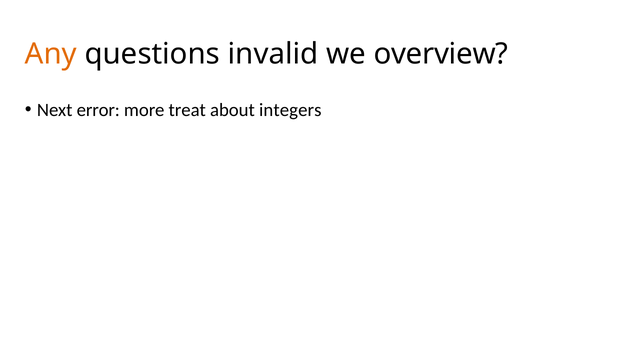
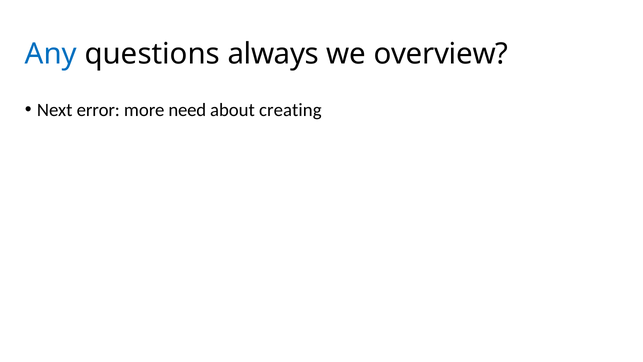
Any colour: orange -> blue (51, 54)
invalid: invalid -> always (273, 54)
treat: treat -> need (187, 110)
integers: integers -> creating (290, 110)
